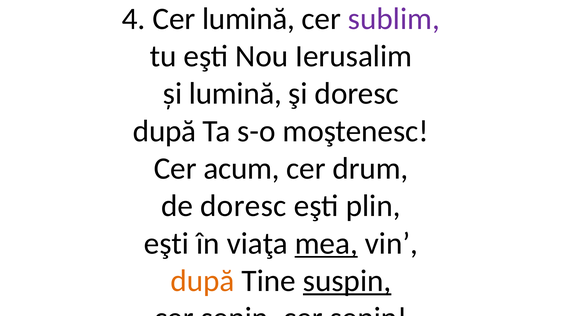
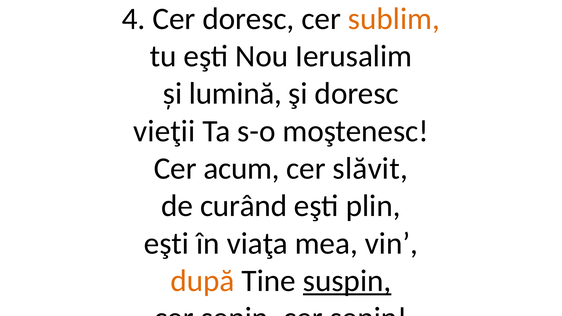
Cer lumină: lumină -> doresc (248, 19)
sublim colour: purple -> orange (394, 19)
după: după -> vieţii (164, 131)
drum: drum -> slăvit (370, 169)
de doresc: doresc -> curând (244, 206)
mea underline: present -> none (326, 244)
